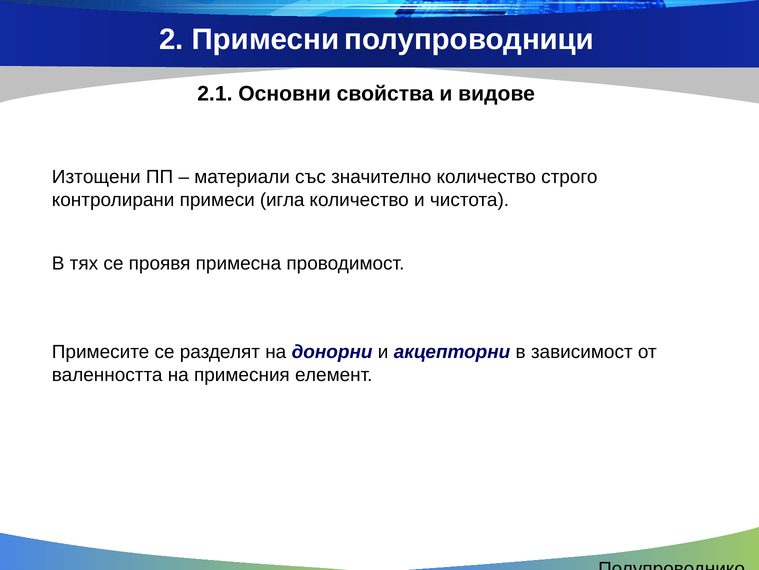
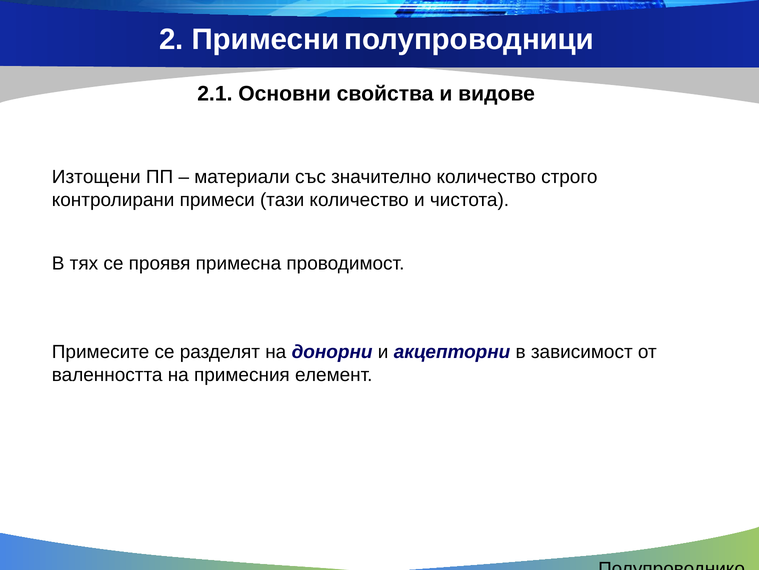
игла: игла -> тази (282, 200)
